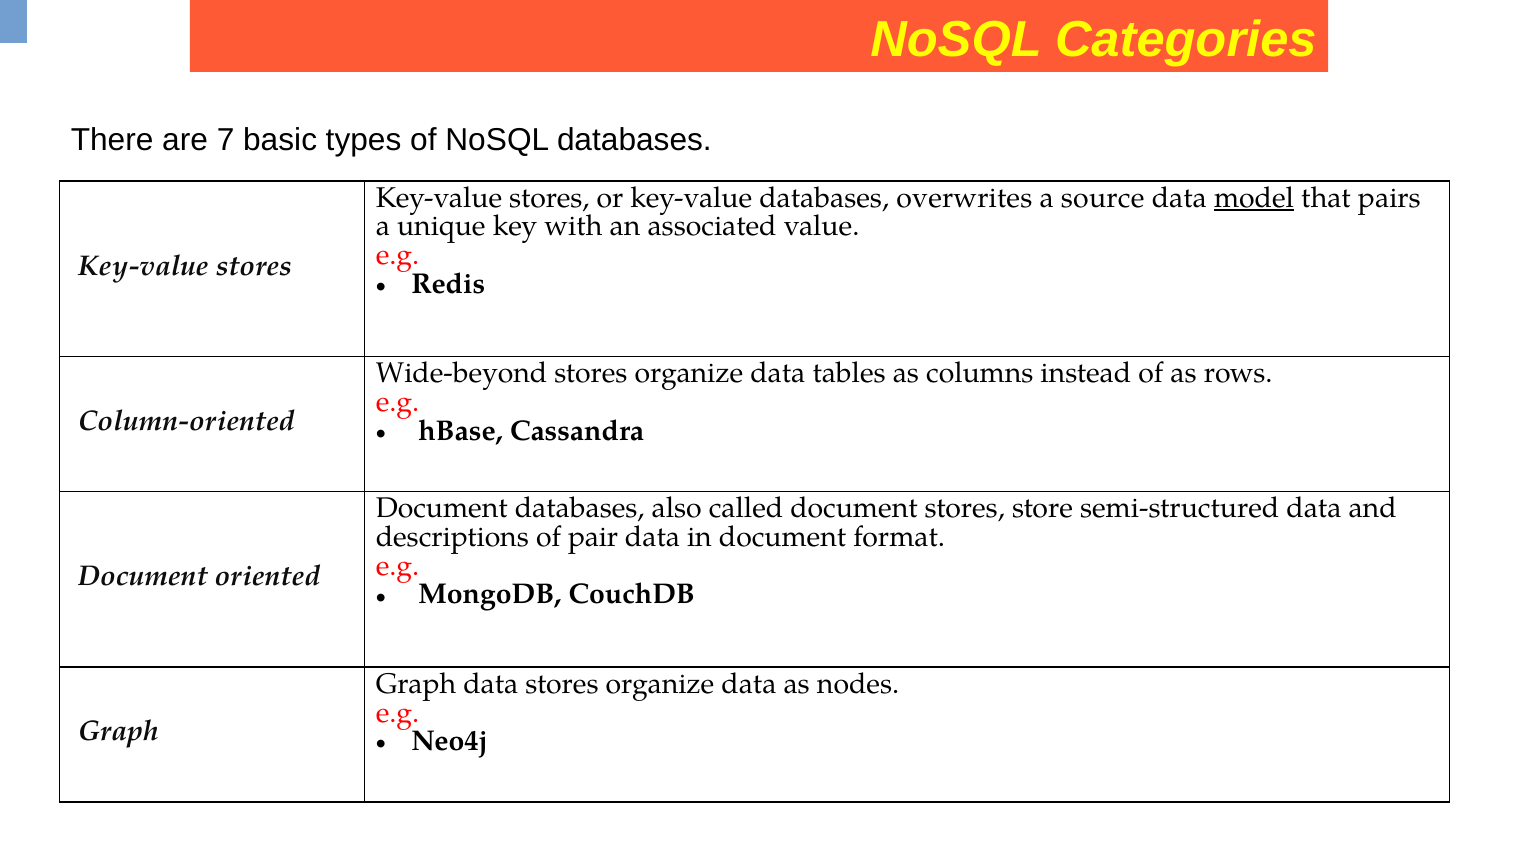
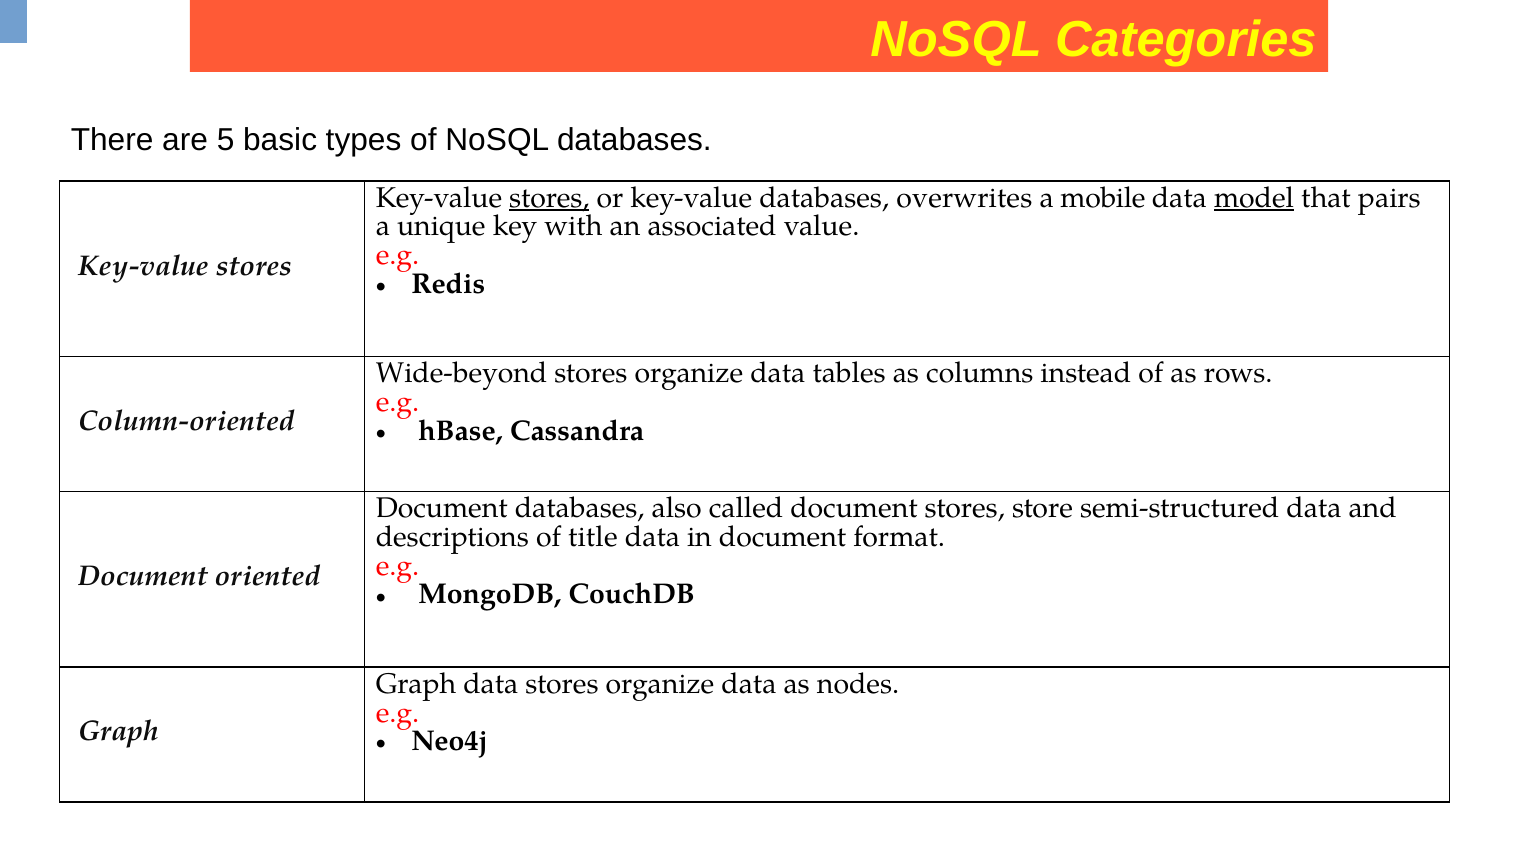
7: 7 -> 5 (226, 140)
stores underline: none -> present (549, 198)
source: source -> mobile (1103, 198)
pair: pair -> title (593, 537)
